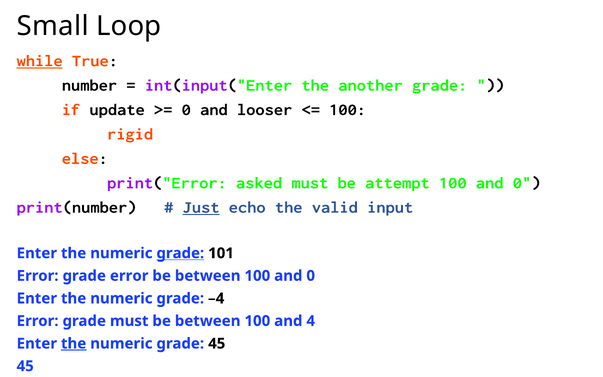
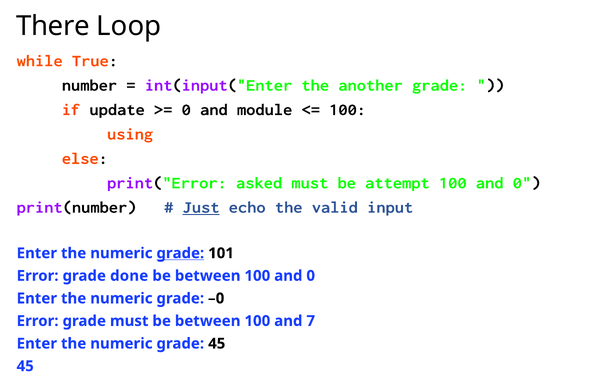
Small: Small -> There (53, 26)
while underline: present -> none (40, 61)
looser: looser -> module (265, 109)
rigid: rigid -> using (130, 134)
grade error: error -> done (129, 276)
–4: –4 -> –0 (216, 298)
4: 4 -> 7 (311, 321)
the underline: present -> none (74, 343)
